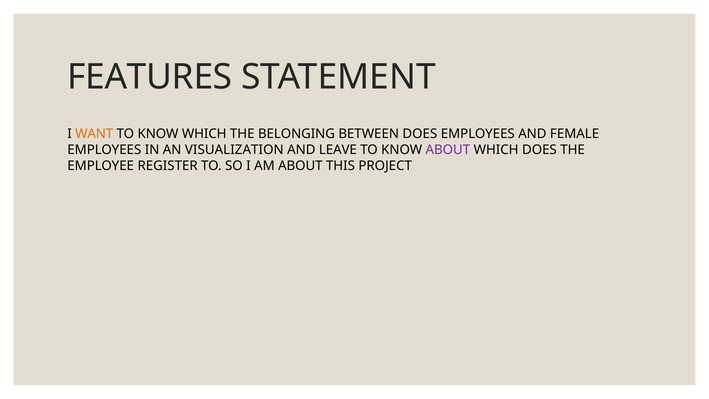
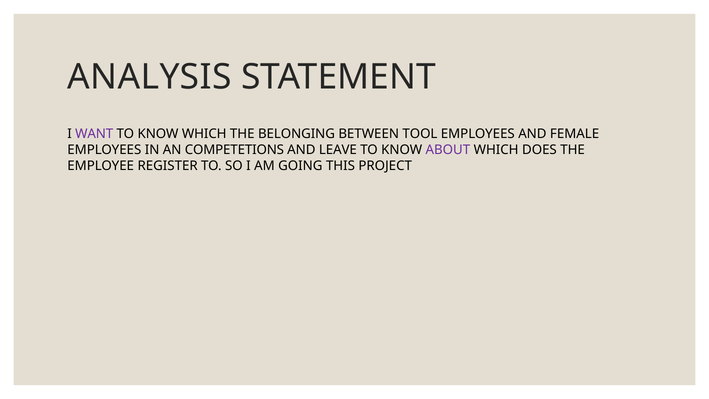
FEATURES: FEATURES -> ANALYSIS (149, 77)
WANT colour: orange -> purple (94, 134)
BETWEEN DOES: DOES -> TOOL (420, 134)
VISUALIZATION: VISUALIZATION -> COMPETETIONS (234, 150)
AM ABOUT: ABOUT -> GOING (300, 166)
